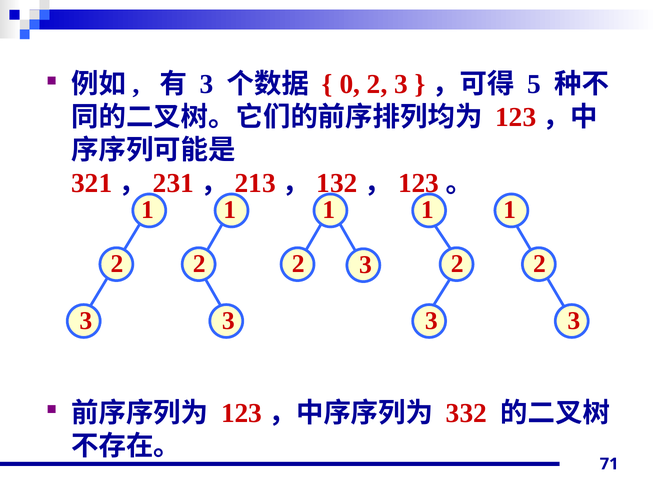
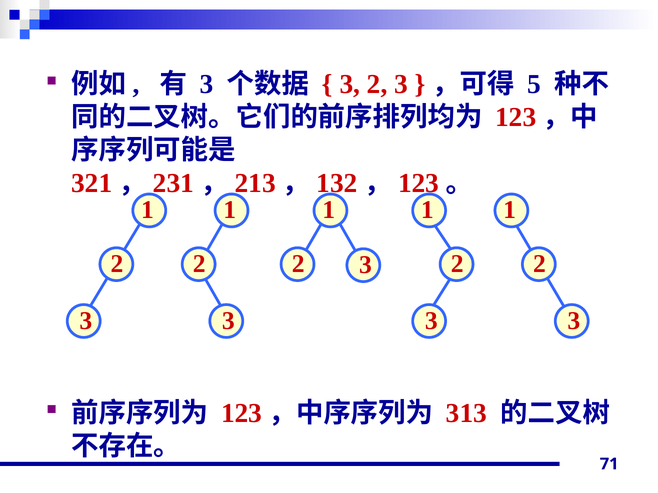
0: 0 -> 3 (350, 84)
332: 332 -> 313 (467, 414)
